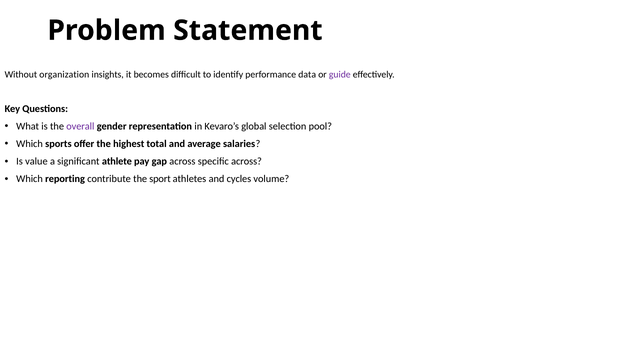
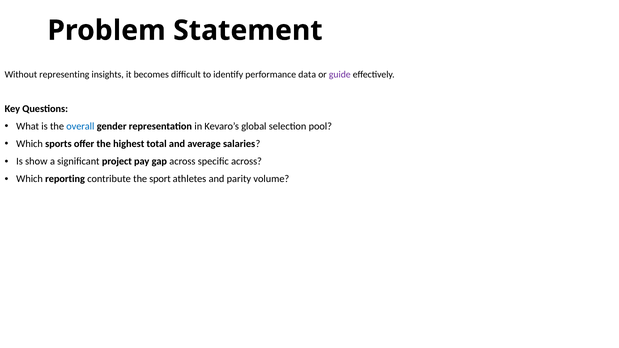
organization: organization -> representing (64, 75)
overall colour: purple -> blue (80, 126)
value: value -> show (36, 162)
athlete: athlete -> project (117, 162)
cycles: cycles -> parity (239, 179)
